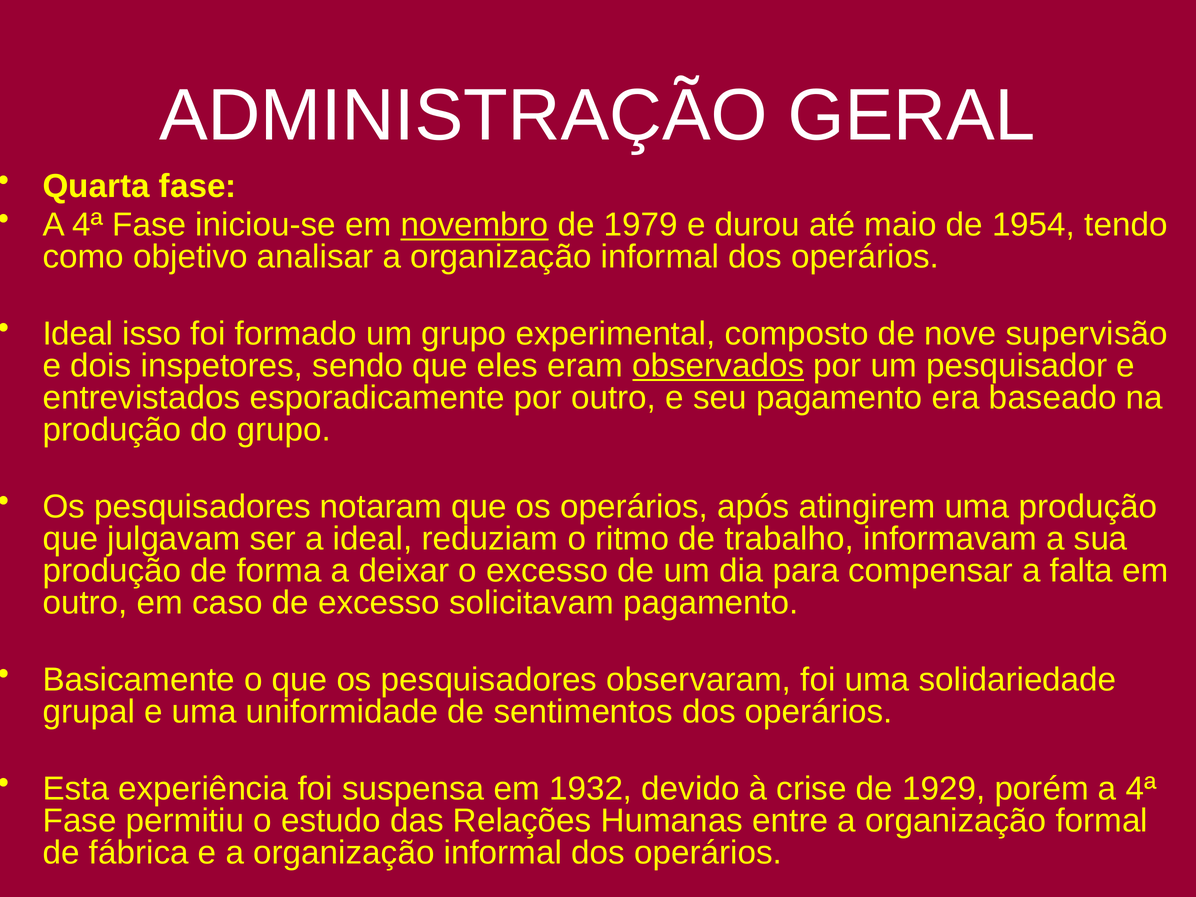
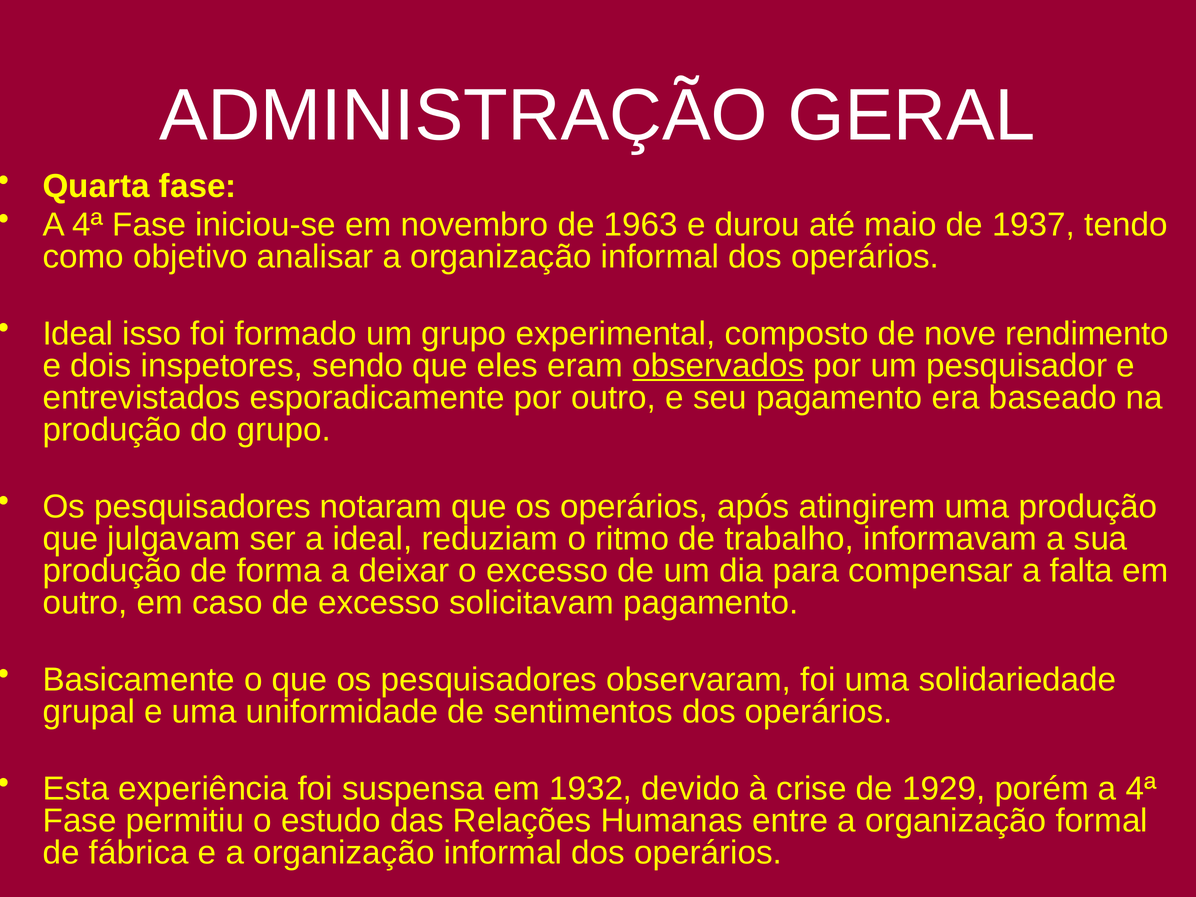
novembro underline: present -> none (475, 225)
1979: 1979 -> 1963 (641, 225)
1954: 1954 -> 1937 (1034, 225)
supervisão: supervisão -> rendimento (1087, 334)
